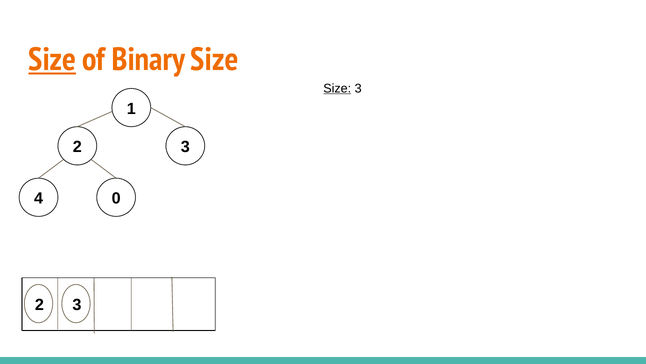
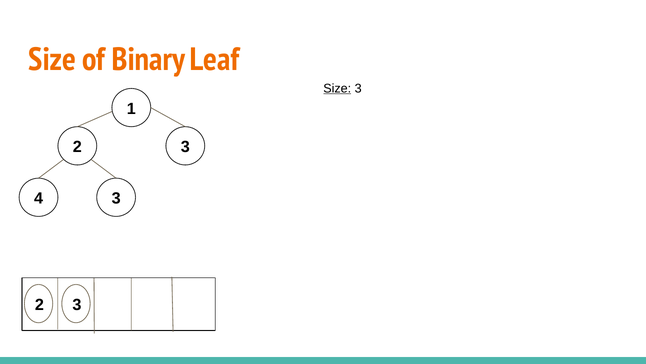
Size underline: present -> none (52, 60)
Binary Size: Size -> Leaf (214, 60)
4 0: 0 -> 3 (116, 198)
